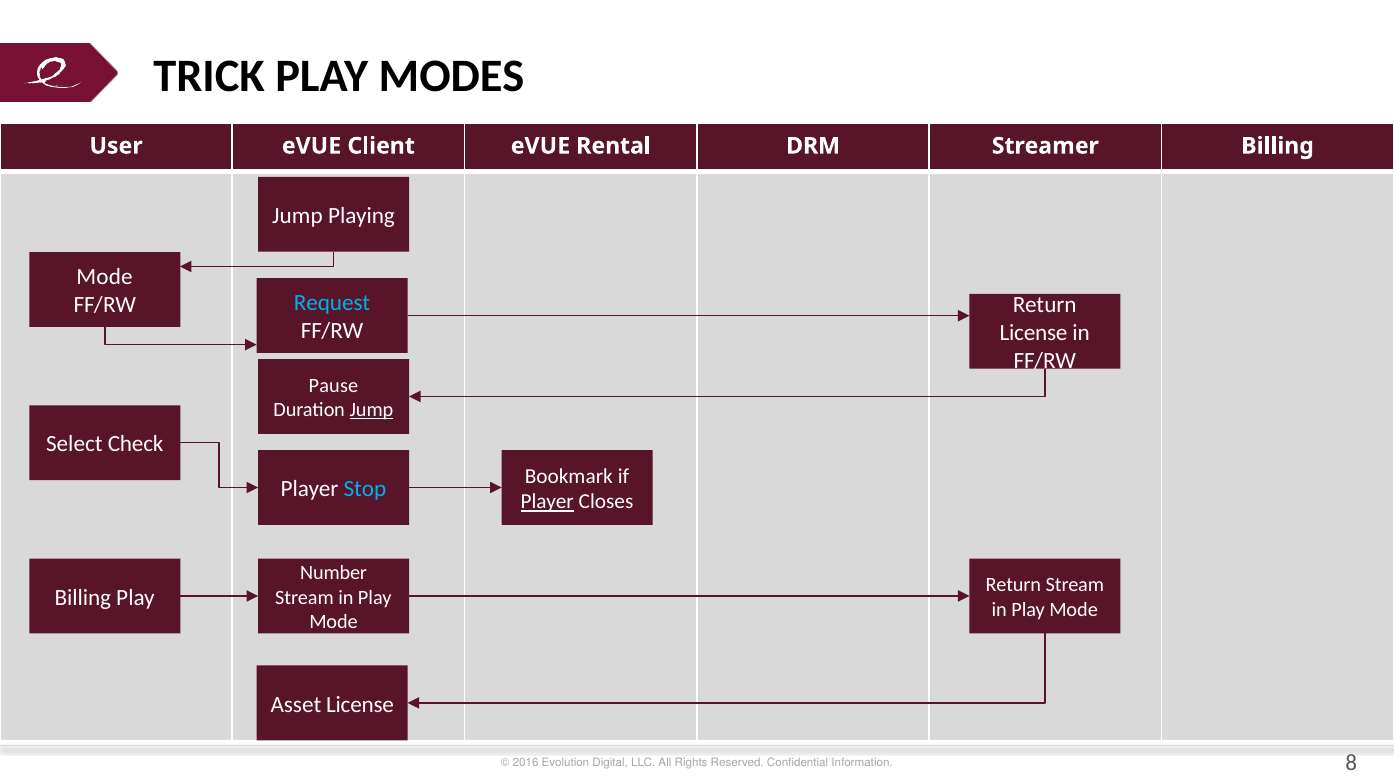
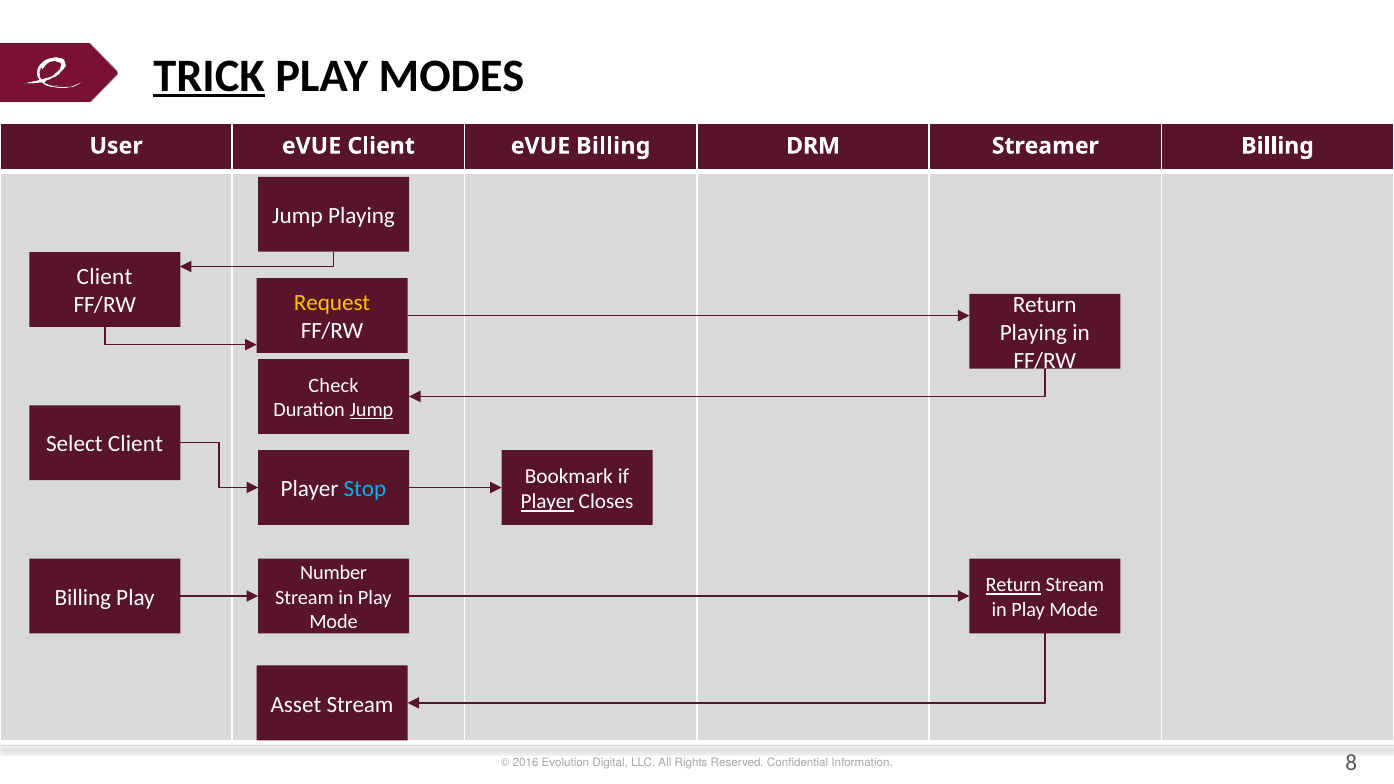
TRICK underline: none -> present (209, 76)
eVUE Rental: Rental -> Billing (613, 146)
Mode: Mode -> Client (105, 277)
Request colour: light blue -> yellow (332, 303)
License: License -> Playing (1033, 333)
Pause: Pause -> Check (333, 386)
Select Check: Check -> Client (135, 444)
Return underline: none -> present (1013, 585)
Asset License: License -> Stream (360, 705)
